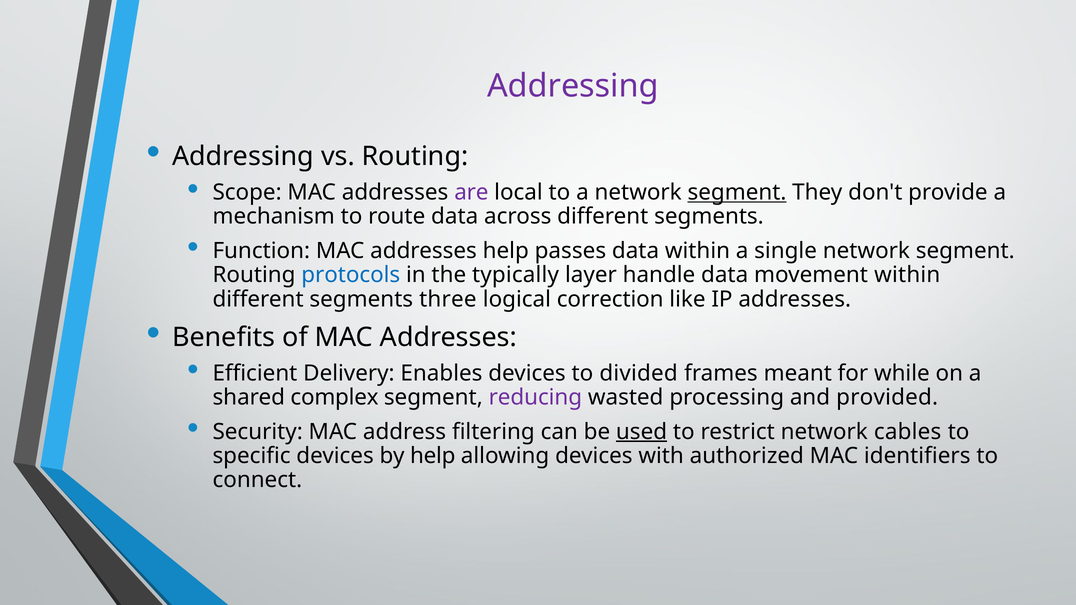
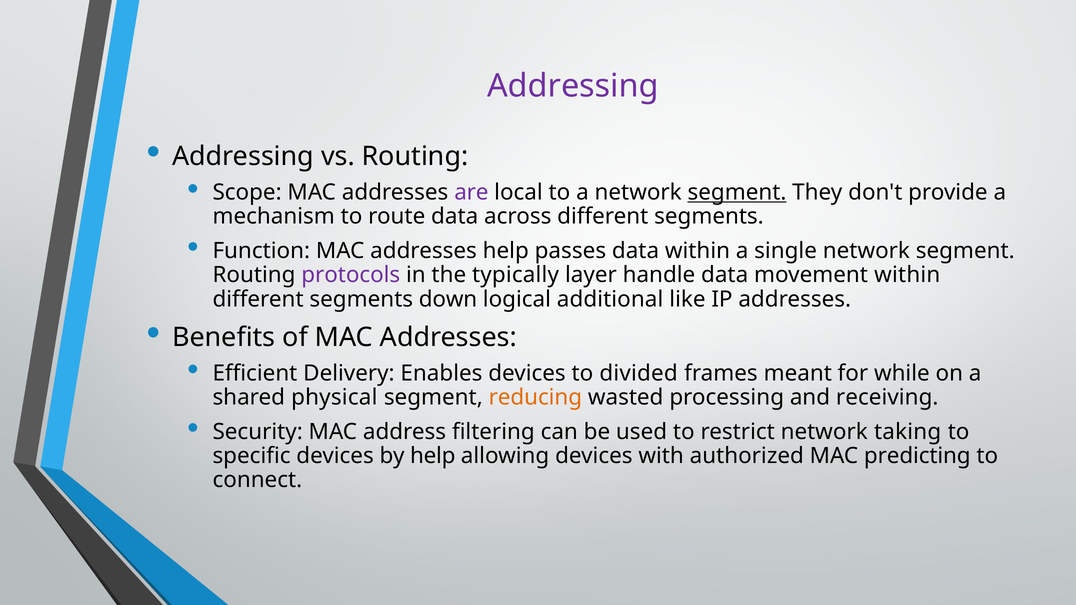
protocols colour: blue -> purple (351, 275)
three: three -> down (448, 299)
correction: correction -> additional (610, 299)
complex: complex -> physical (334, 398)
reducing colour: purple -> orange (535, 398)
provided: provided -> receiving (887, 398)
used underline: present -> none (642, 432)
cables: cables -> taking (908, 432)
identifiers: identifiers -> predicting (917, 456)
